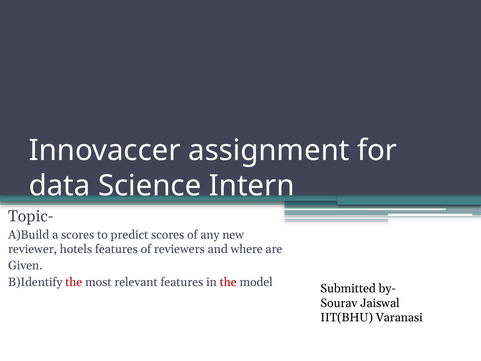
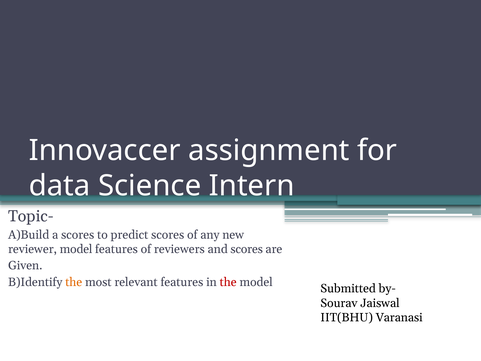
reviewer hotels: hotels -> model (76, 249)
and where: where -> scores (247, 249)
the colour: red -> orange (74, 282)
